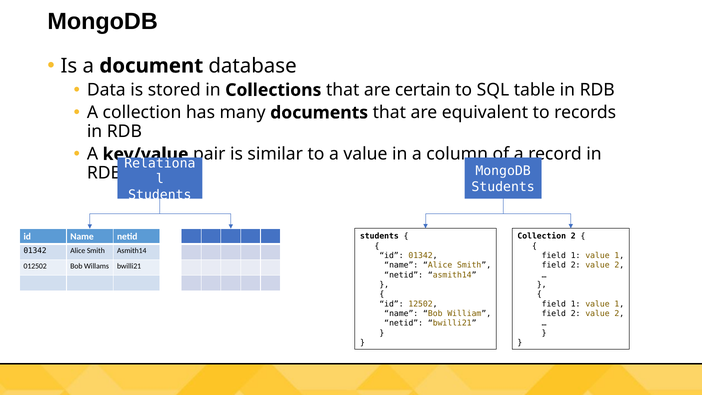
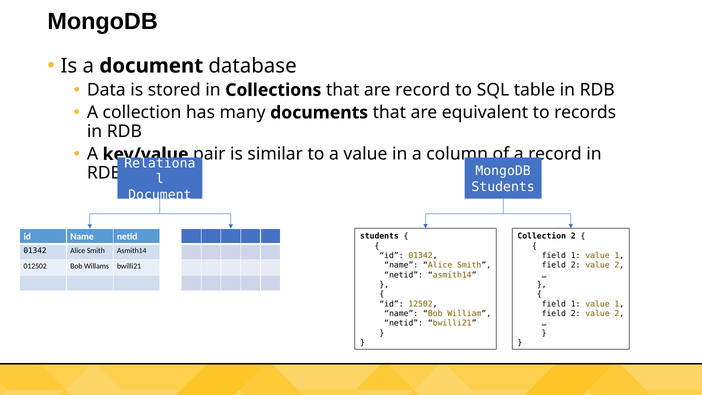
are certain: certain -> record (423, 90)
Students: Students -> Document (160, 195)
